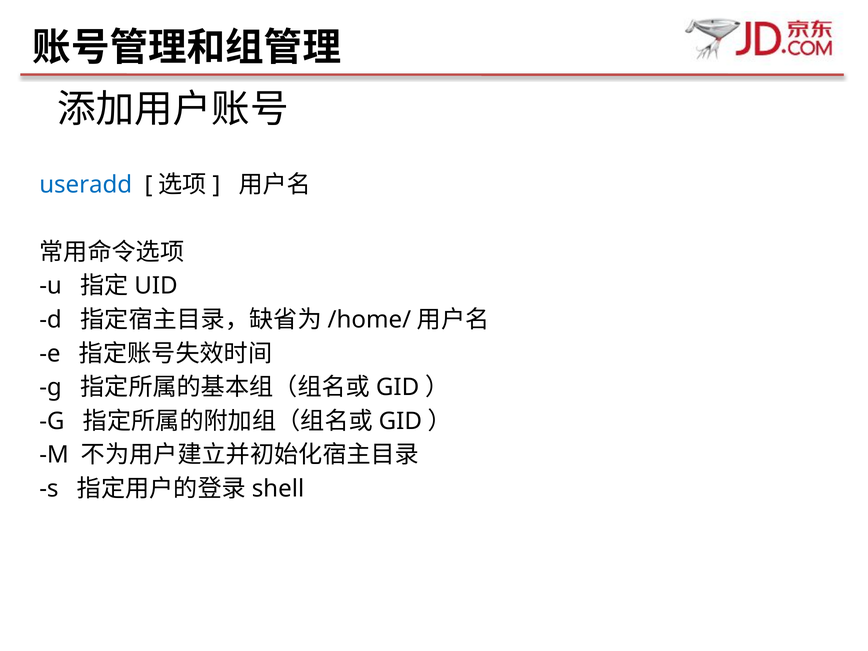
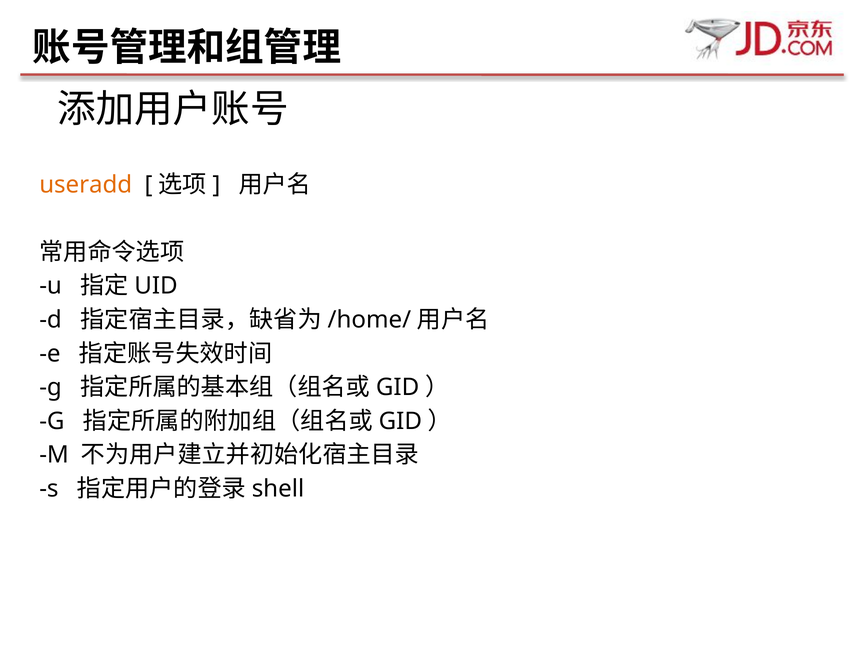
useradd colour: blue -> orange (86, 185)
